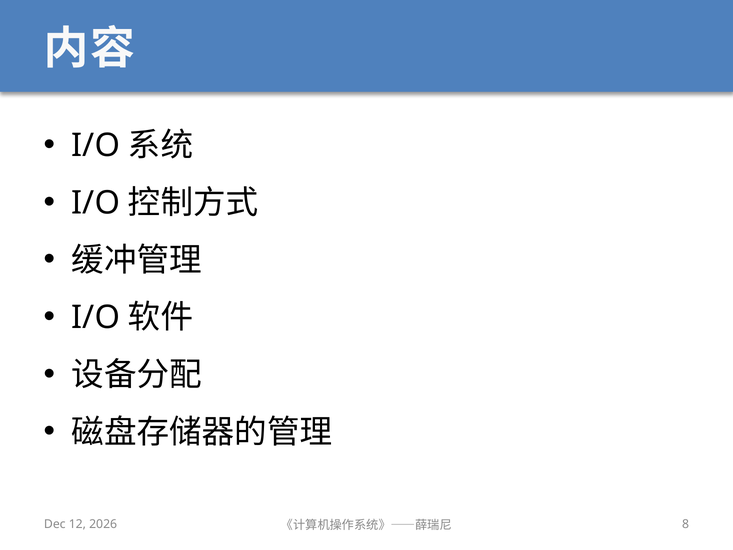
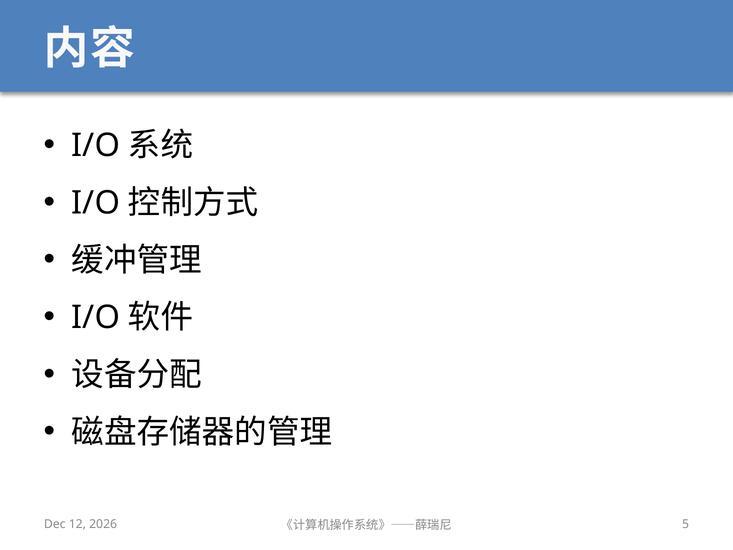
8: 8 -> 5 (686, 524)
